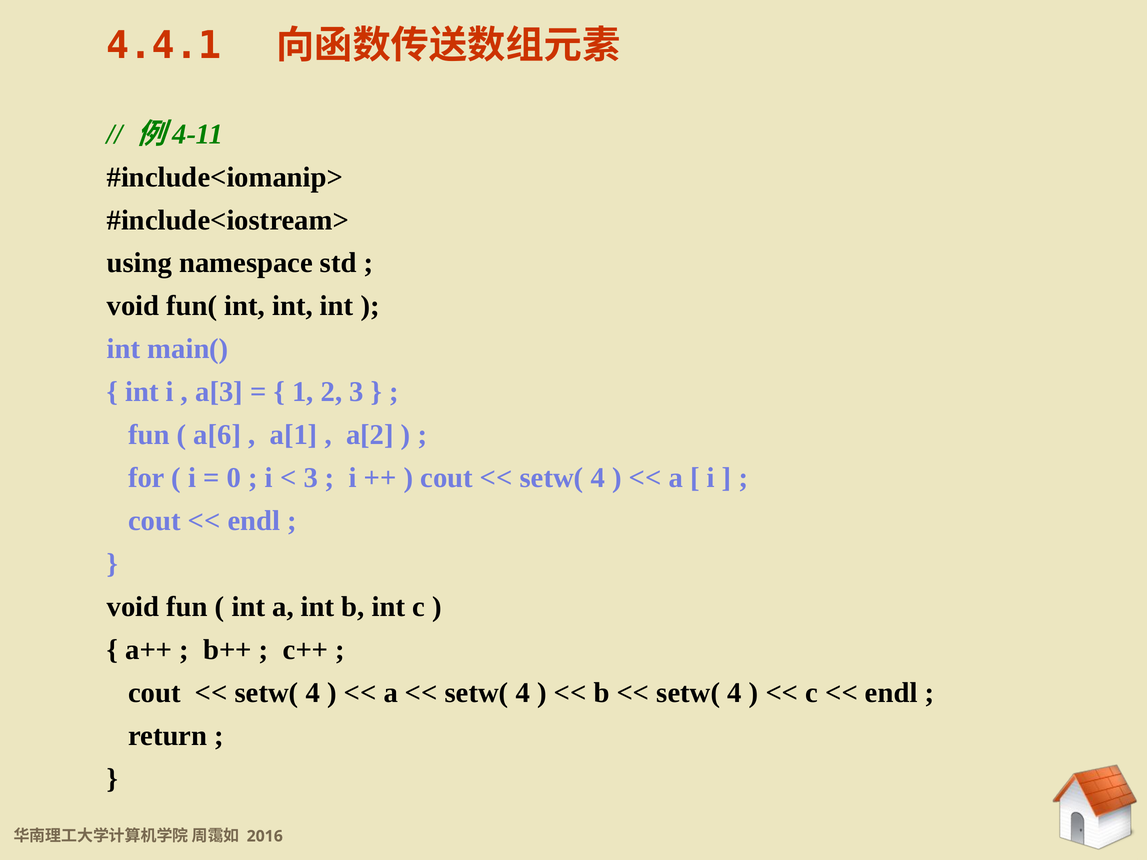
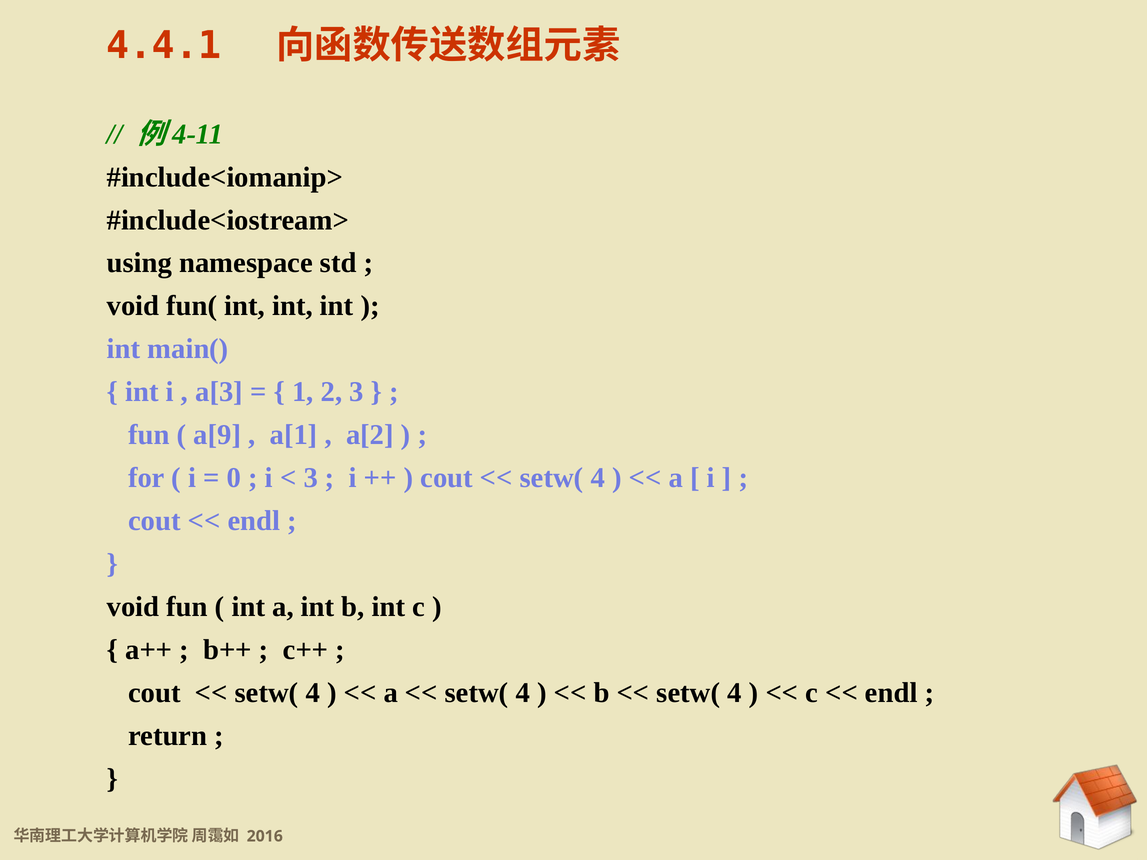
a[6: a[6 -> a[9 (217, 435)
